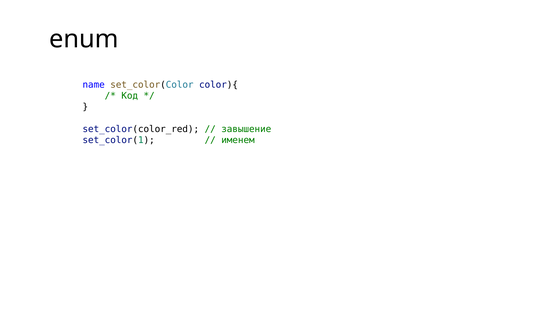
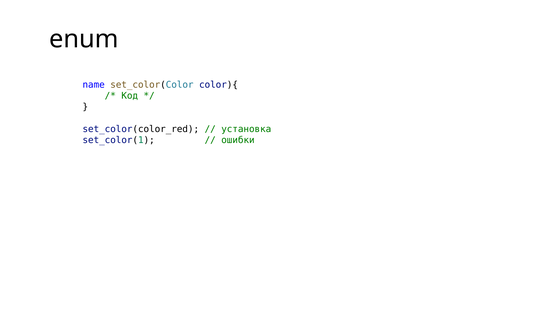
завышение: завышение -> установка (246, 129)
именем: именем -> ошибки (238, 140)
